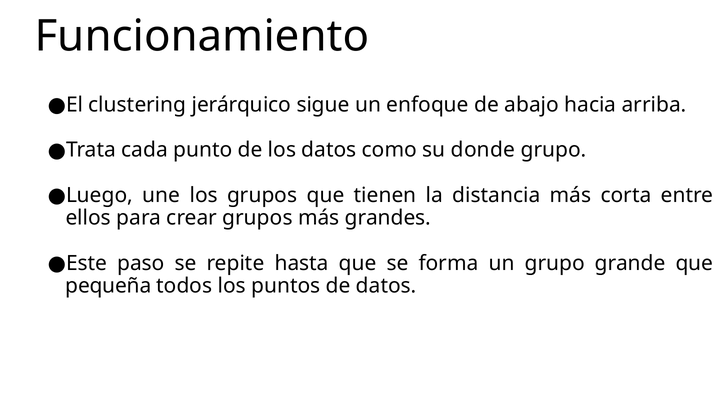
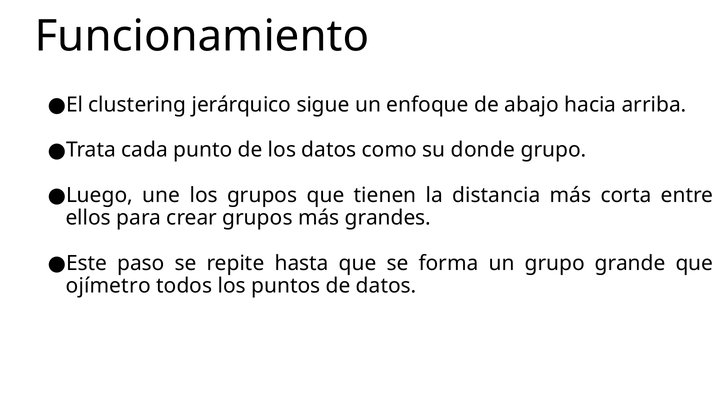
pequeña: pequeña -> ojímetro (108, 286)
